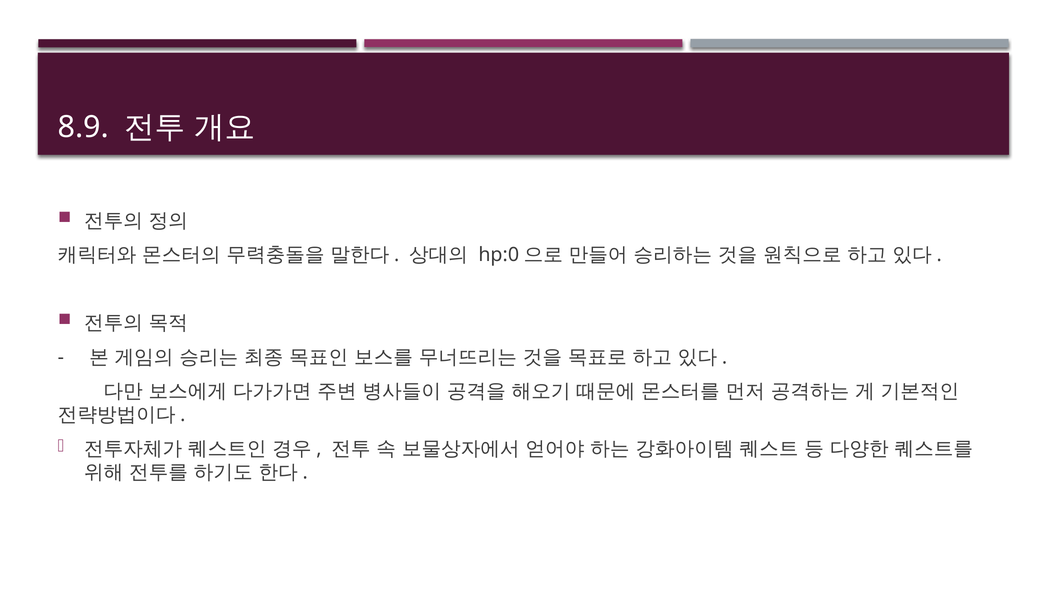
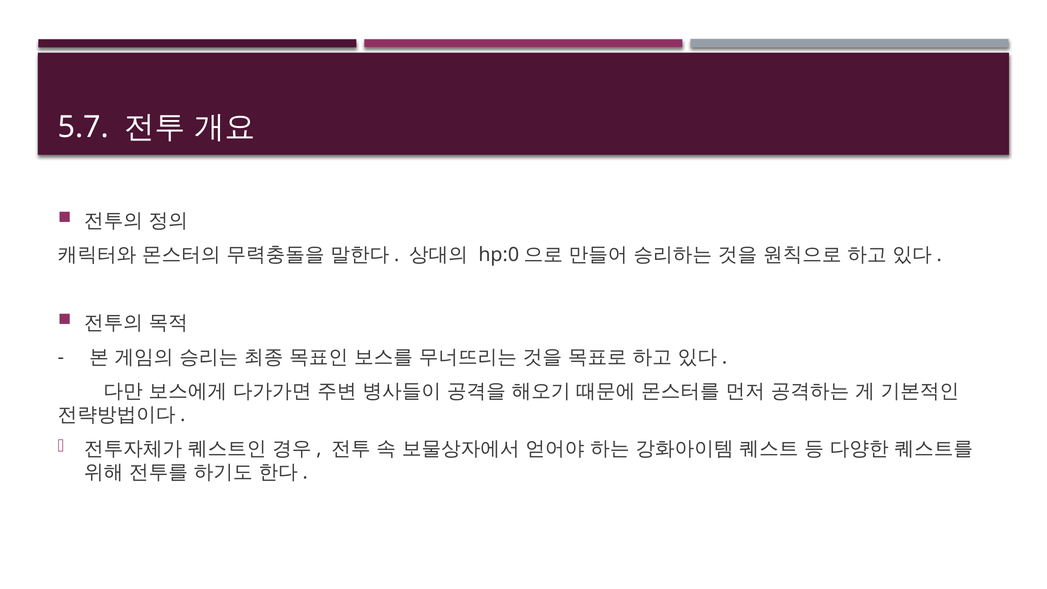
8.9: 8.9 -> 5.7 (83, 127)
